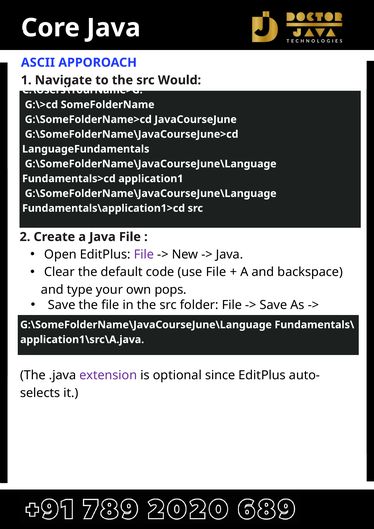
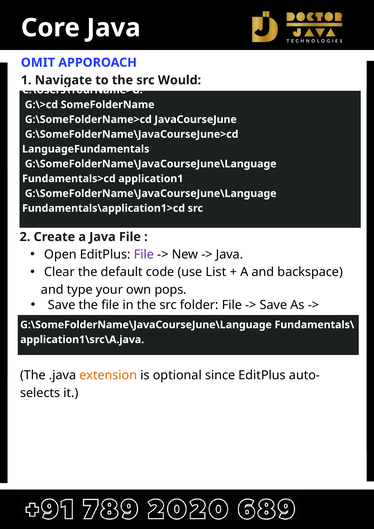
ASCII: ASCII -> OMIT (38, 63)
use File: File -> List (216, 272)
extension colour: purple -> orange (108, 375)
